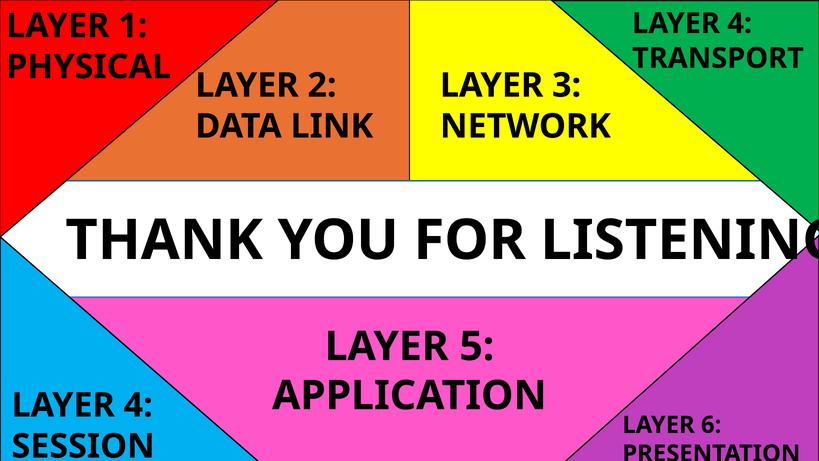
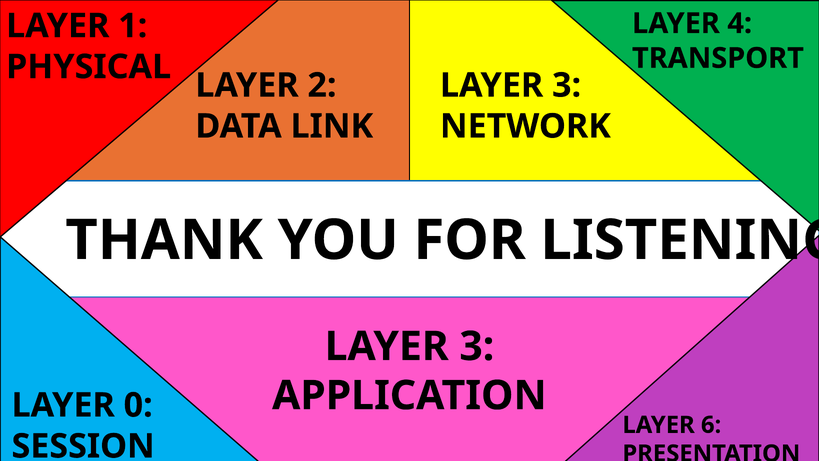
5: 5 -> 3 (477, 346)
4: 4 -> 0 (138, 405)
